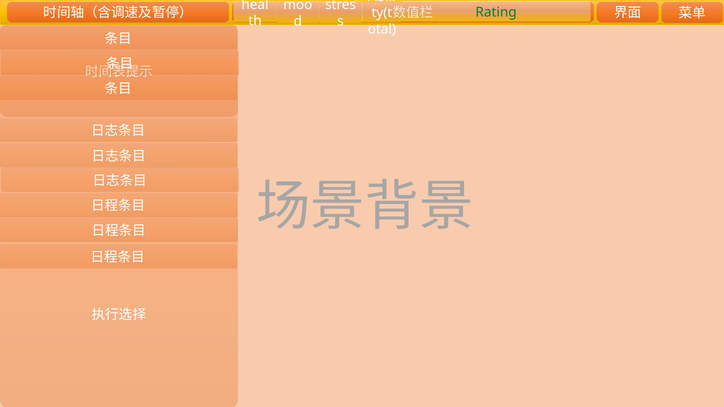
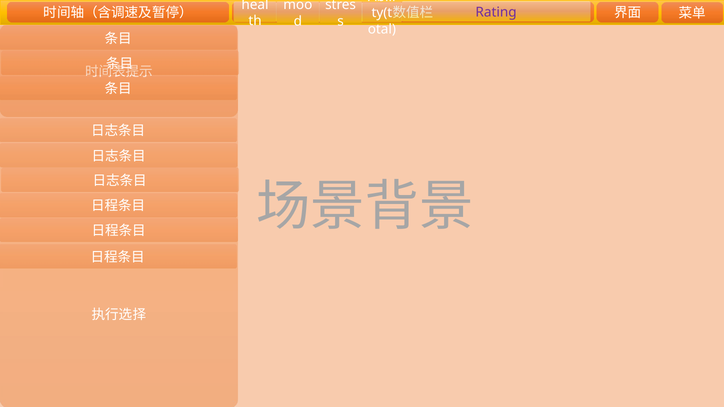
Rating colour: green -> purple (496, 12)
